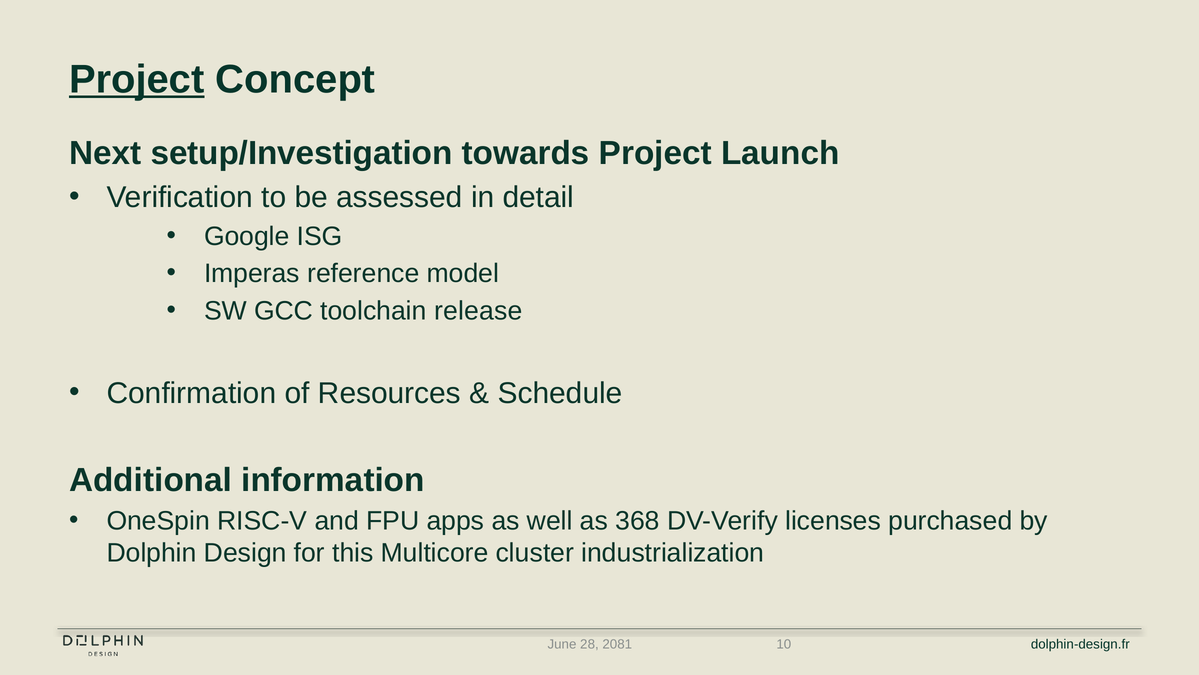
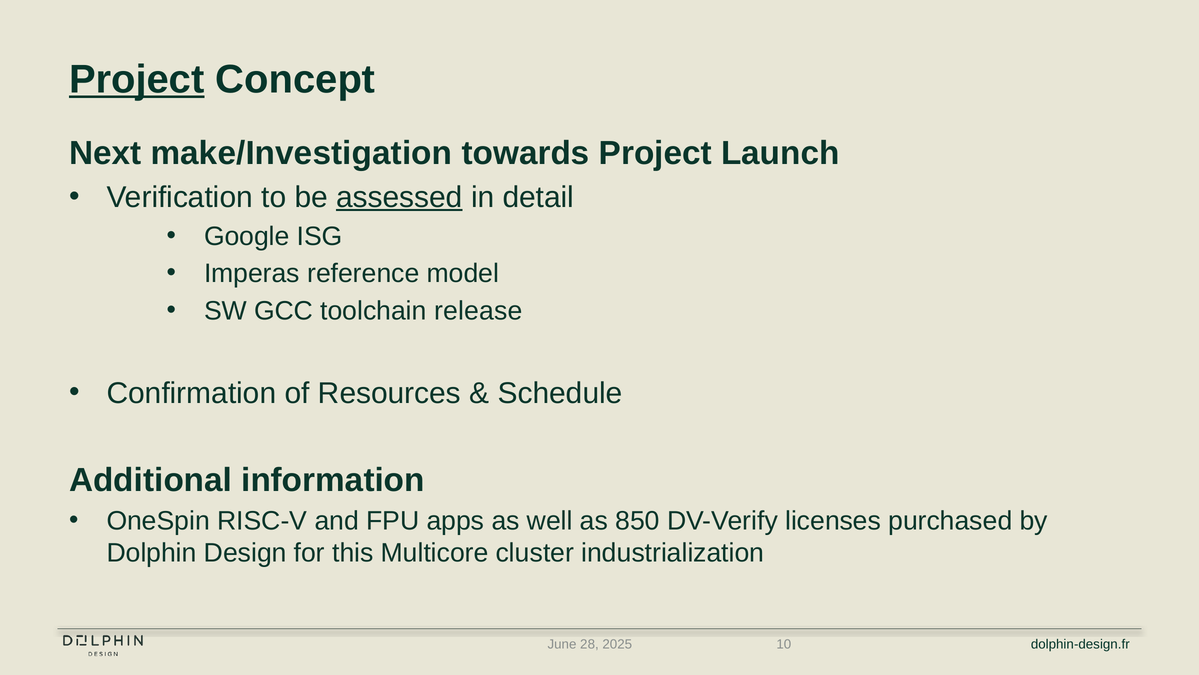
setup/Investigation: setup/Investigation -> make/Investigation (301, 153)
assessed underline: none -> present (399, 197)
368: 368 -> 850 (638, 521)
2081: 2081 -> 2025 (617, 644)
